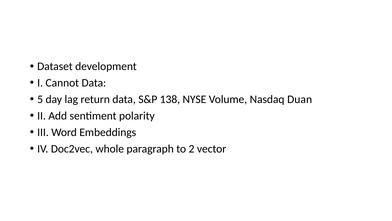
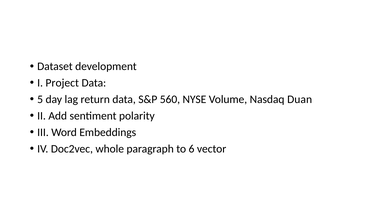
Cannot: Cannot -> Project (62, 83)
138: 138 -> 560 (170, 99)
2: 2 -> 6 (192, 148)
